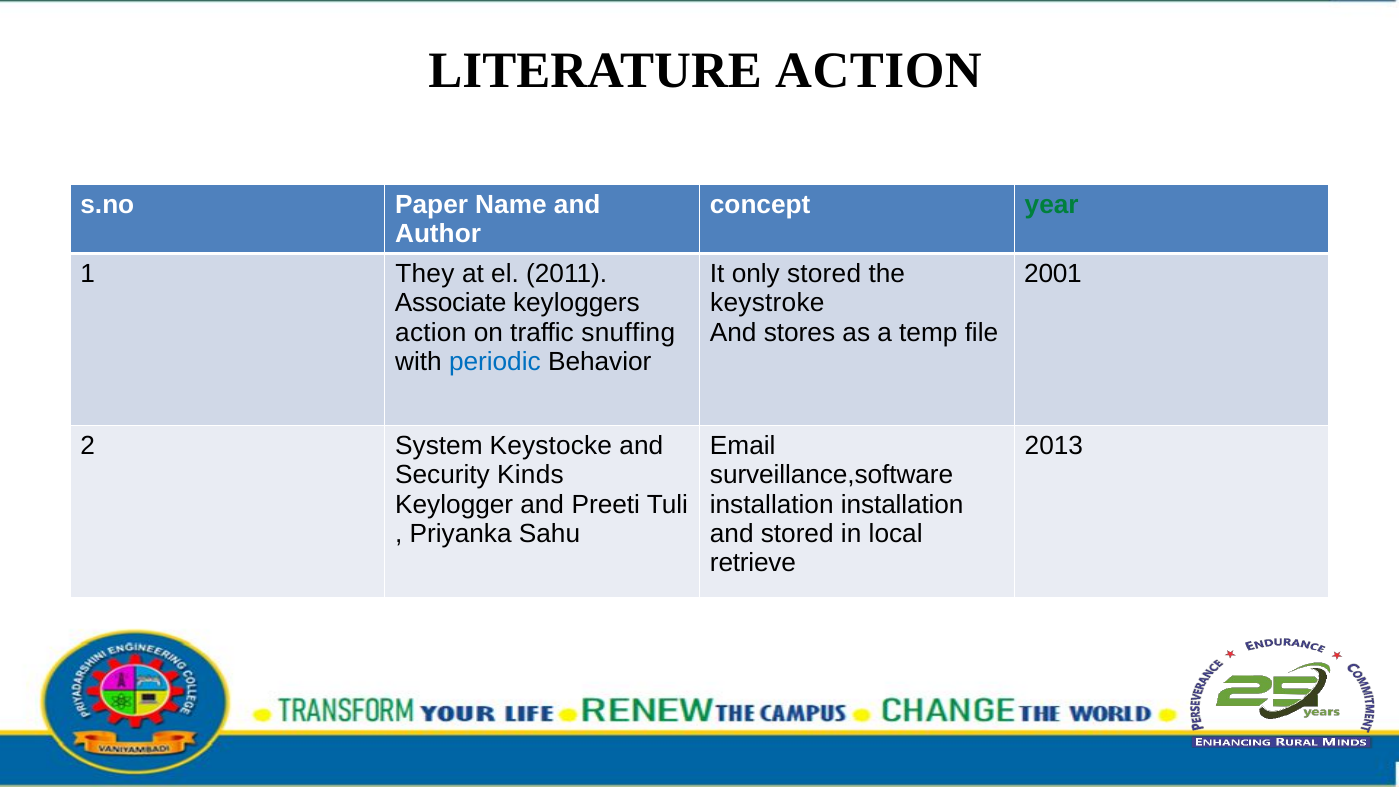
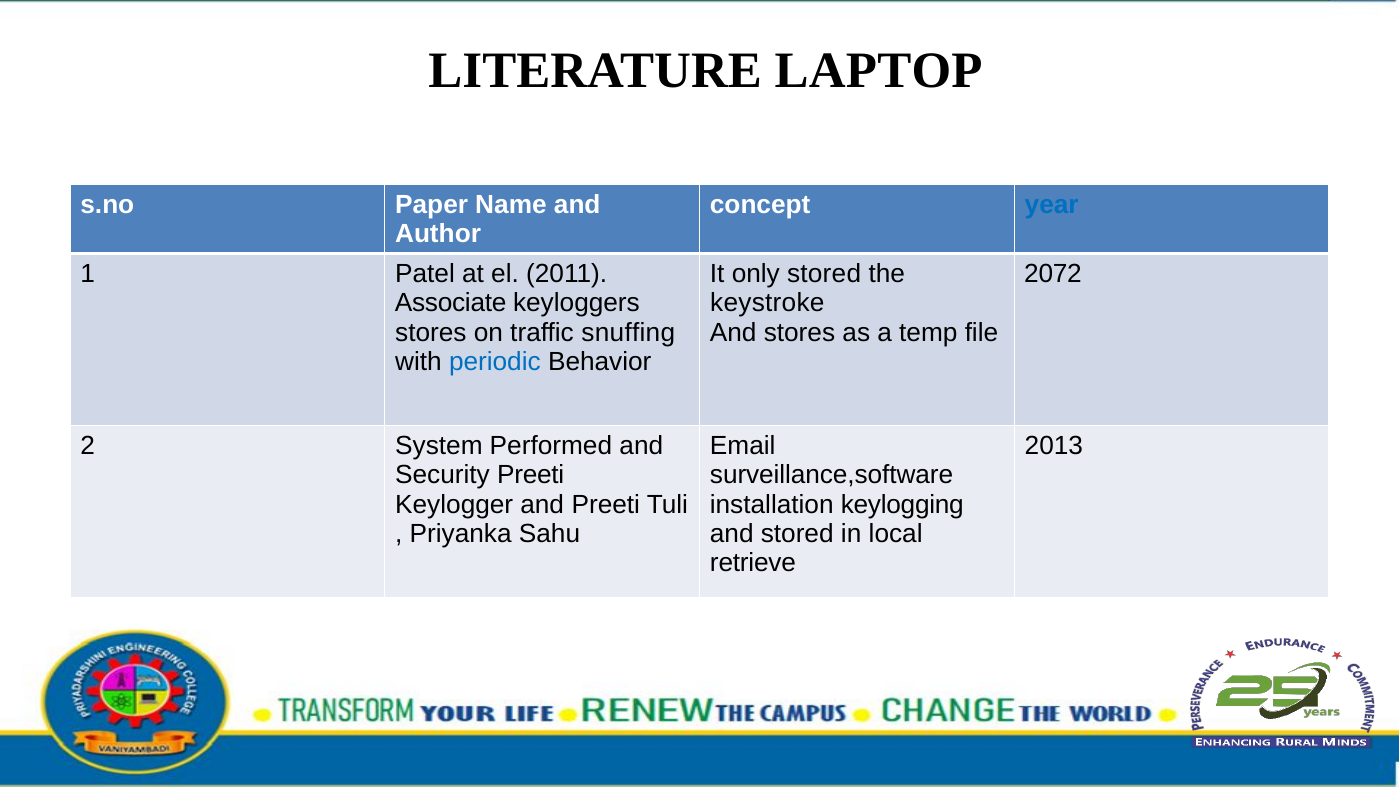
LITERATURE ACTION: ACTION -> LAPTOP (879, 71)
year colour: green -> blue (1052, 205)
They: They -> Patel (425, 274)
2001: 2001 -> 2072 (1053, 274)
action: action -> stores (431, 333)
Keystocke: Keystocke -> Performed (551, 446)
Security Kinds: Kinds -> Preeti (531, 475)
installation installation: installation -> keylogging (902, 504)
